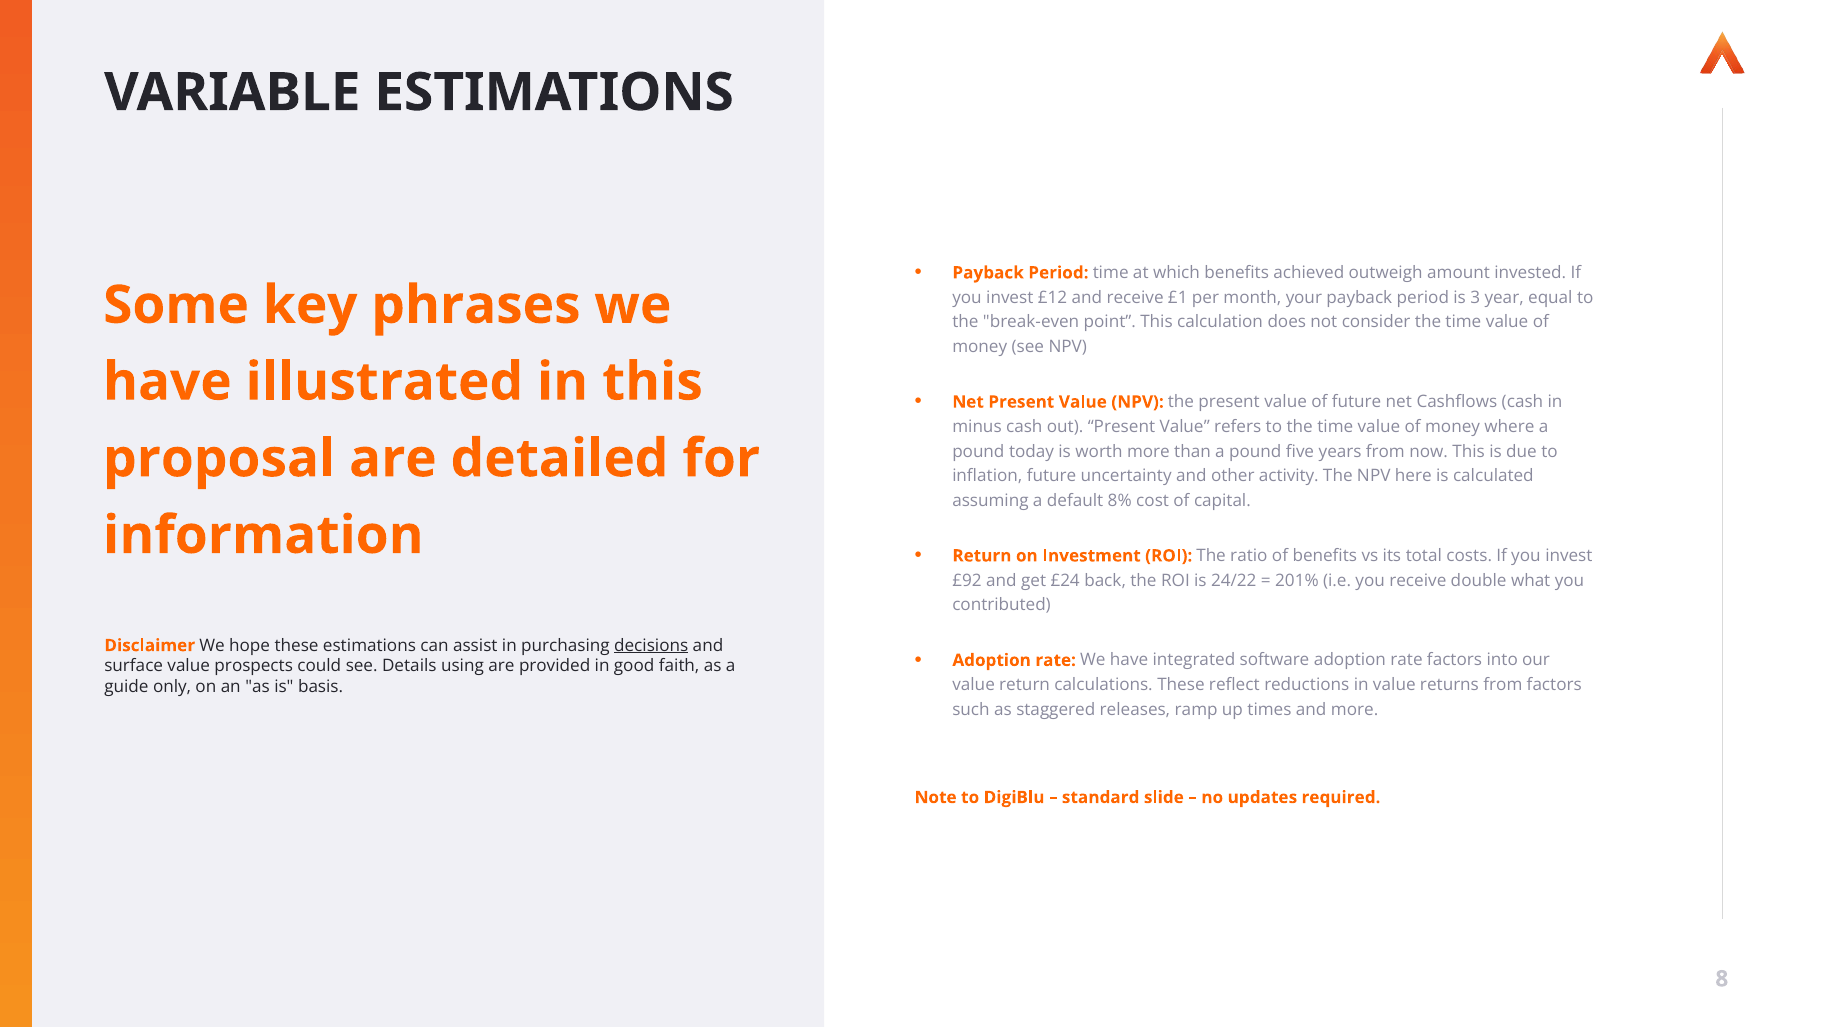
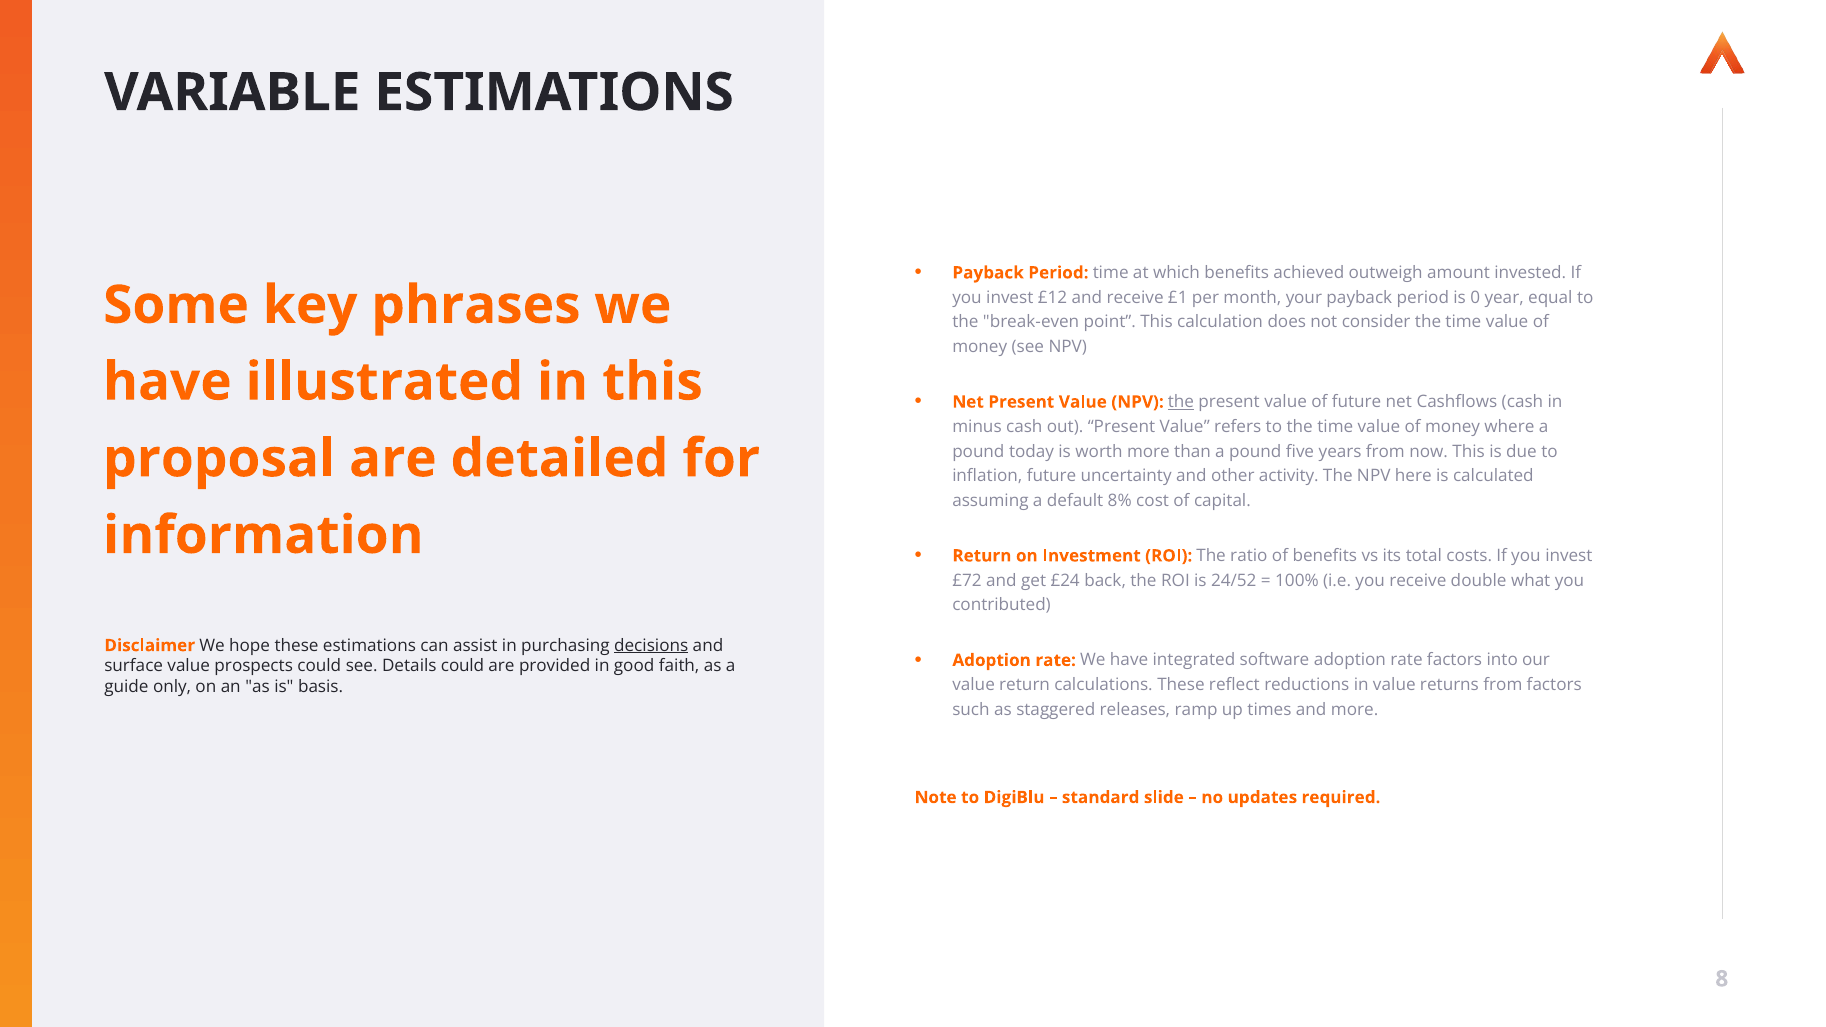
3: 3 -> 0 (1475, 298)
the underline: none -> present (1181, 402)
£92: £92 -> £72 (967, 581)
24/22: 24/22 -> 24/52 (1234, 581)
201%: 201% -> 100% (1297, 581)
Details using: using -> could (463, 666)
